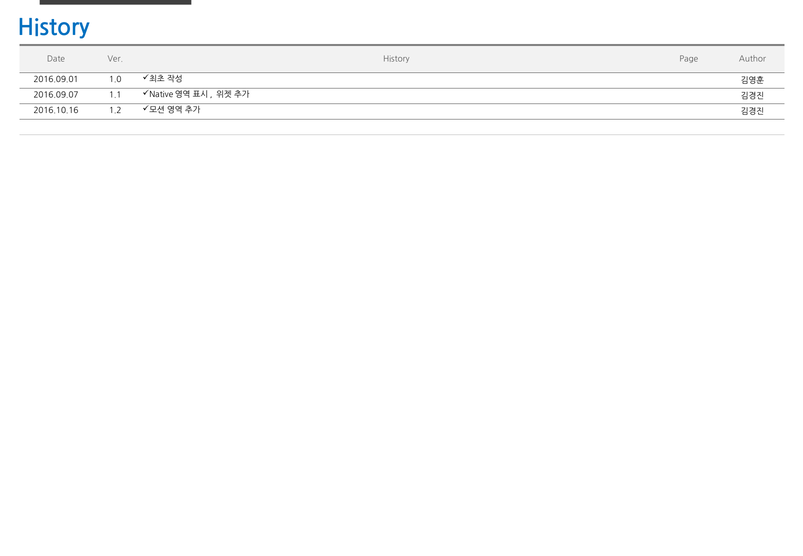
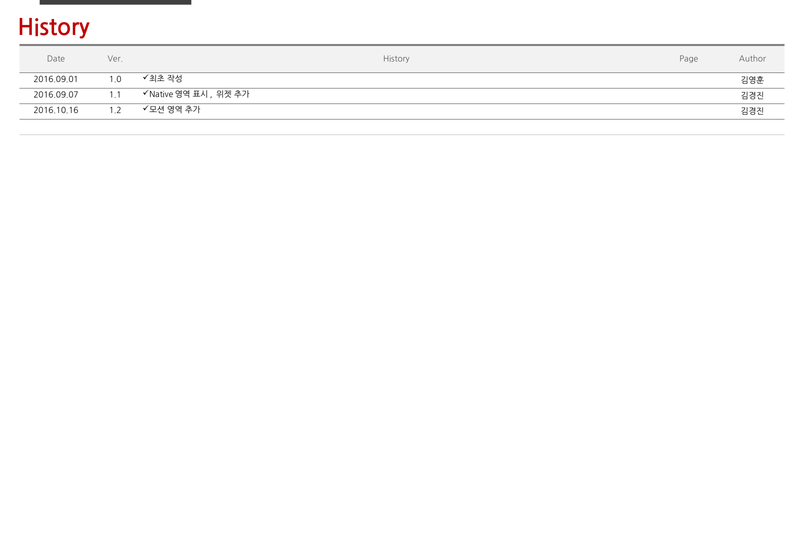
History colour: blue -> red (54, 28)
